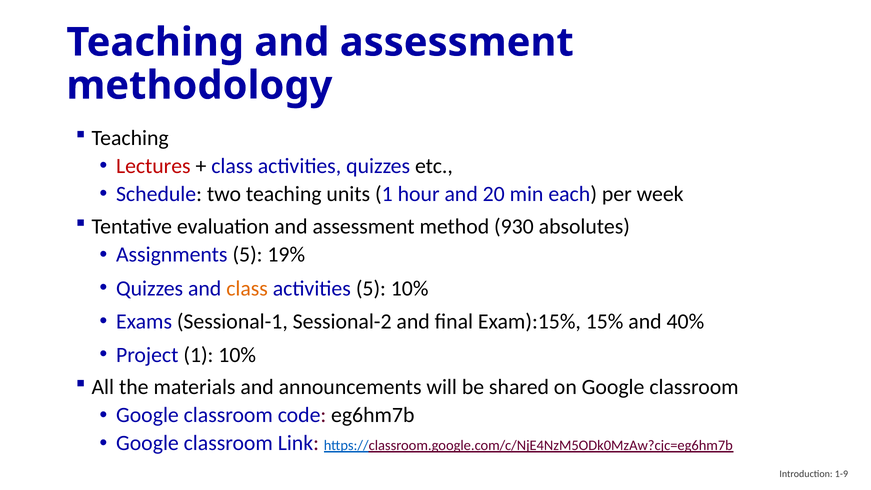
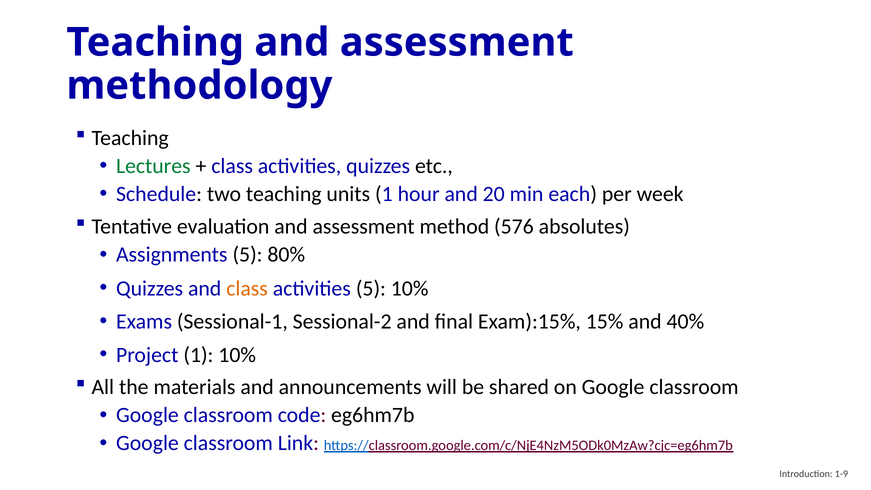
Lectures colour: red -> green (153, 166)
930: 930 -> 576 (514, 227)
19%: 19% -> 80% (286, 255)
